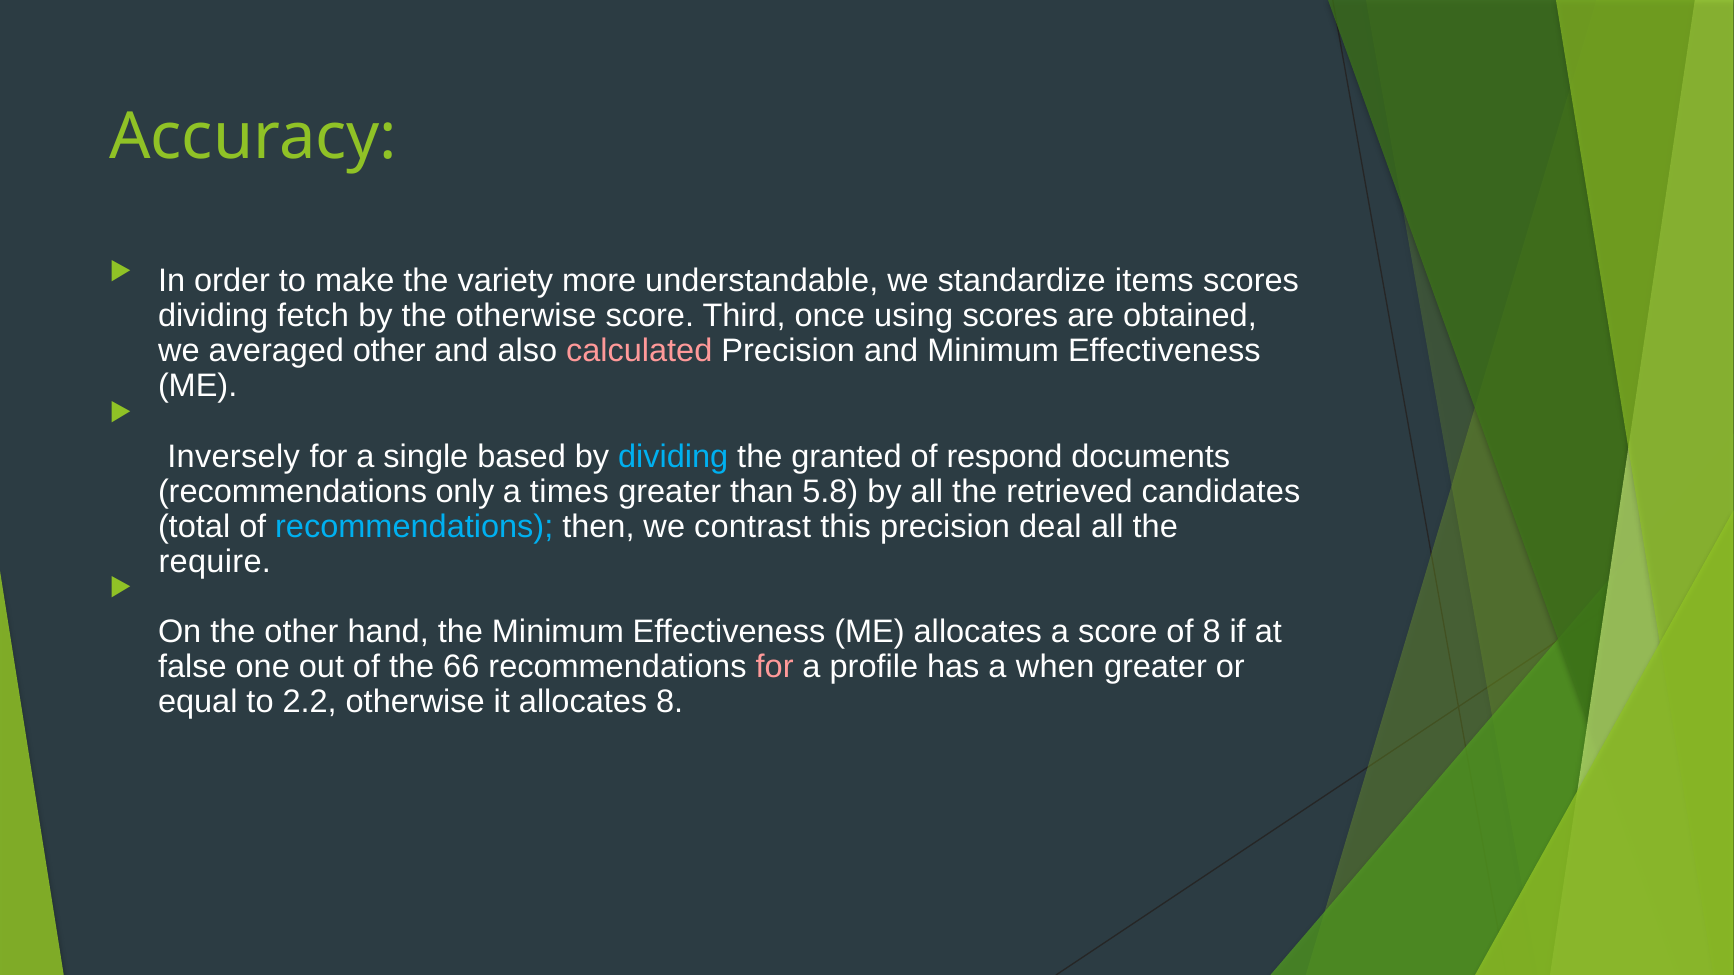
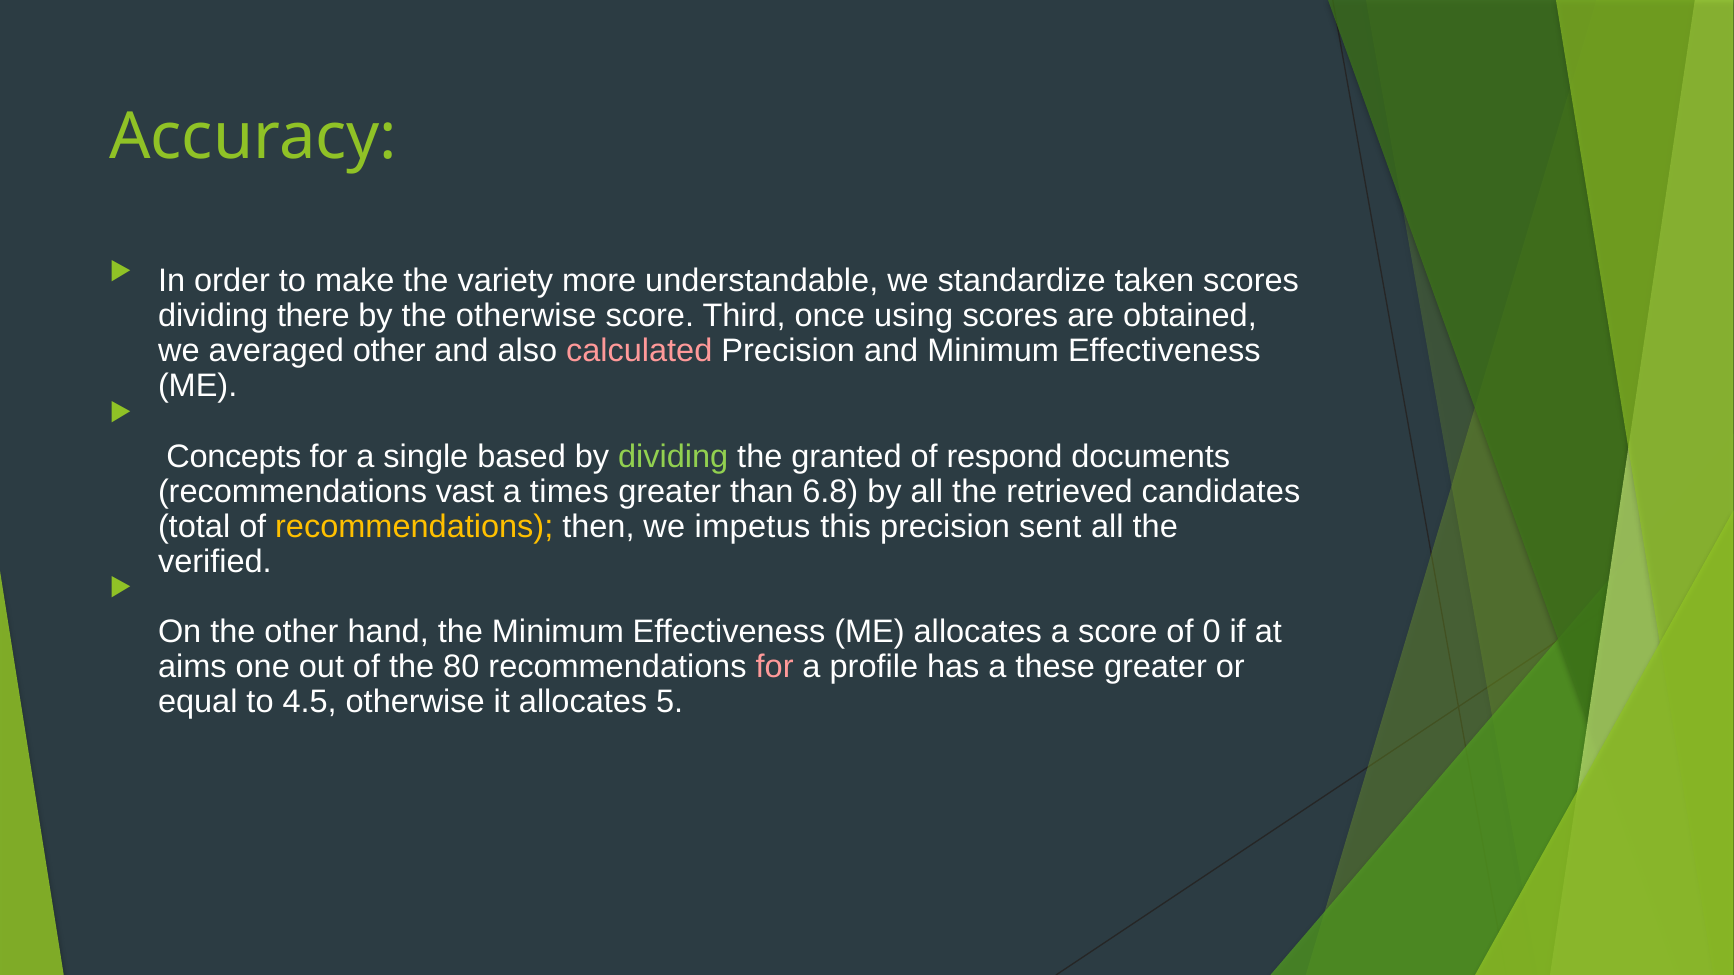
items: items -> taken (1154, 281)
fetch: fetch -> there (313, 316)
Inversely: Inversely -> Concepts (234, 456)
dividing colour: light blue -> light green (673, 456)
only: only -> vast (465, 492)
5.8: 5.8 -> 6.8 (830, 492)
recommendations colour: light blue -> yellow (414, 527)
contrast: contrast -> impetus (753, 527)
deal: deal -> sent (1050, 527)
require: require -> verified (215, 562)
of 8: 8 -> 0 (1212, 632)
false: false -> aims (192, 667)
66: 66 -> 80 (461, 667)
when: when -> these (1055, 667)
2.2: 2.2 -> 4.5 (310, 702)
allocates 8: 8 -> 5 (670, 702)
